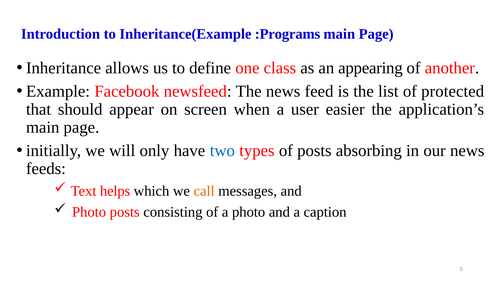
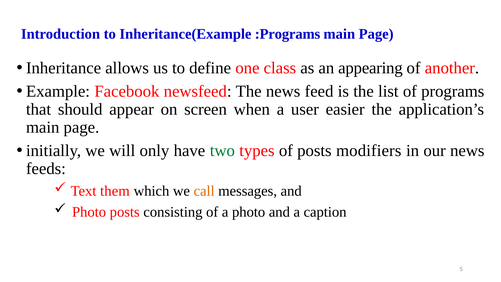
protected: protected -> programs (453, 91)
two colour: blue -> green (222, 151)
absorbing: absorbing -> modifiers (369, 151)
helps: helps -> them (115, 191)
